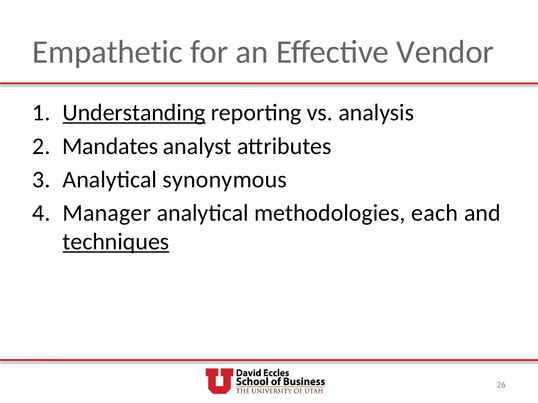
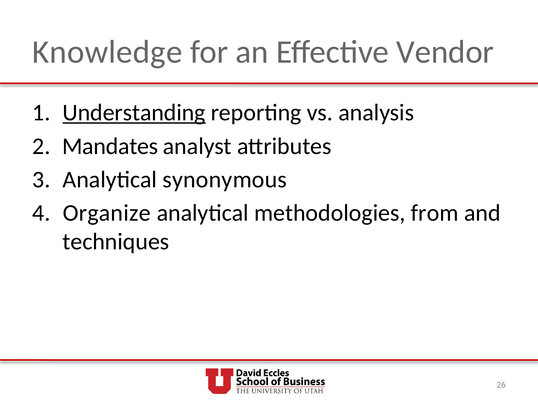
Empathetic: Empathetic -> Knowledge (107, 52)
Manager: Manager -> Organize (107, 213)
each: each -> from (435, 213)
techniques underline: present -> none (116, 242)
